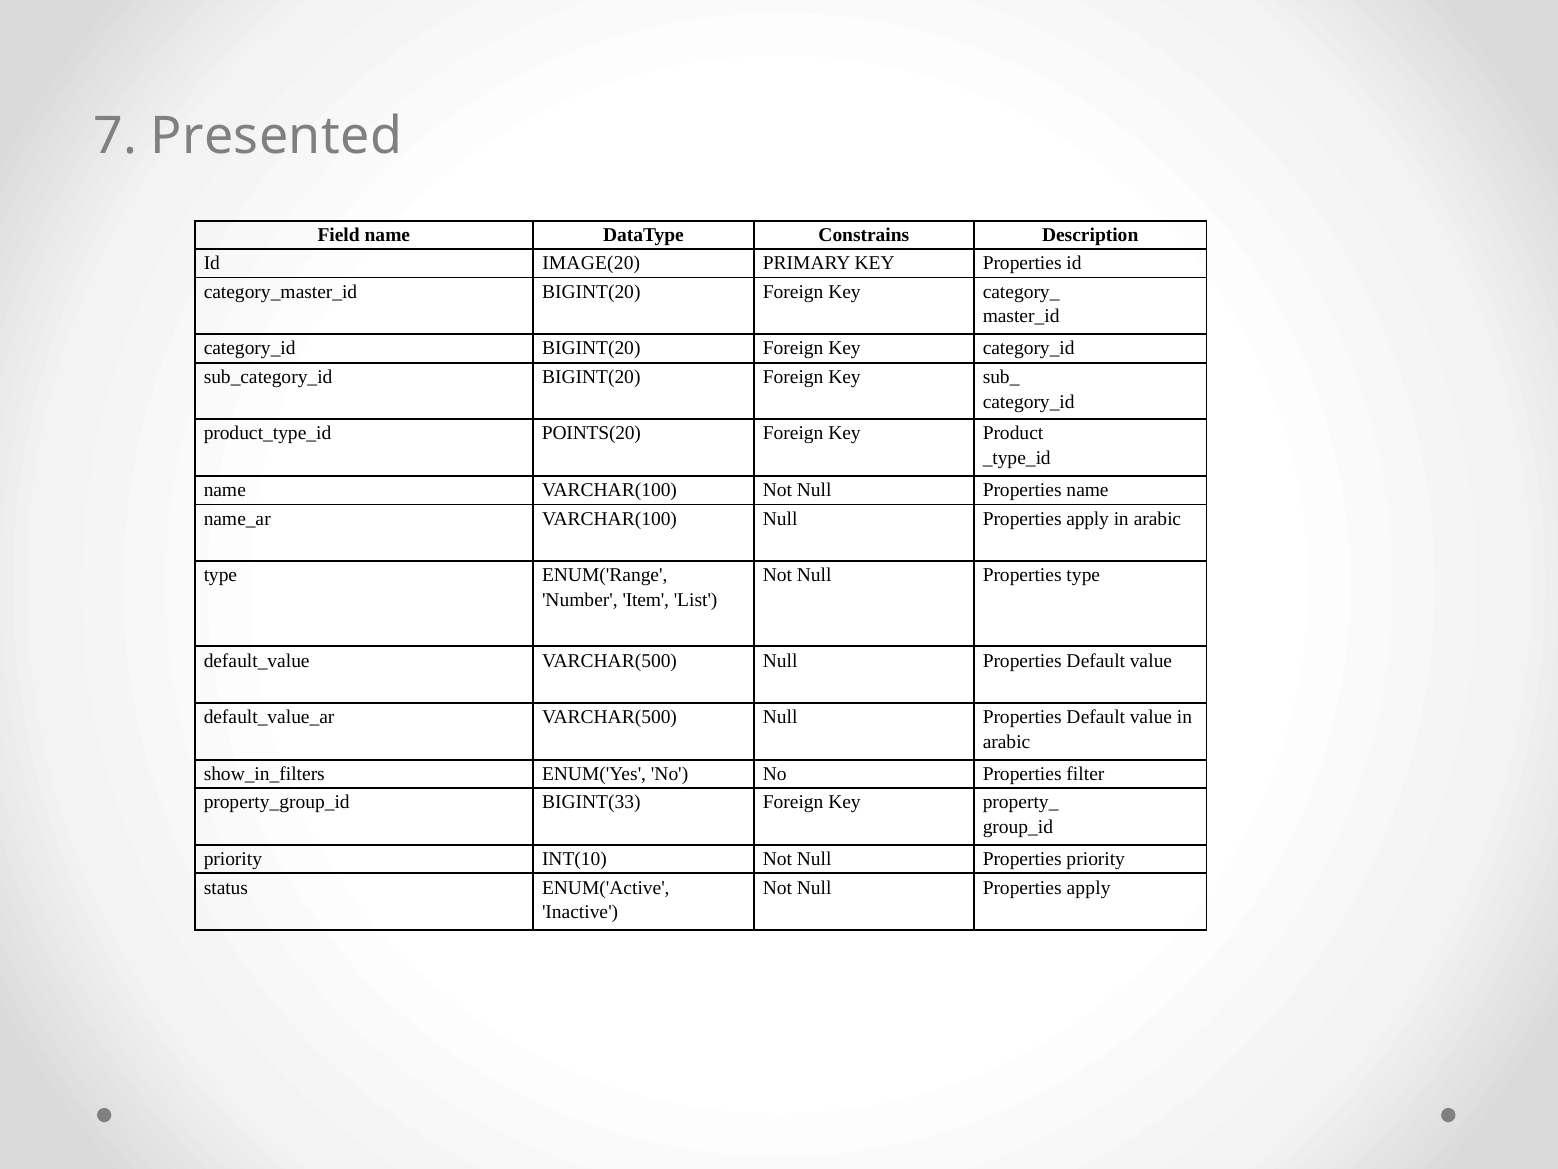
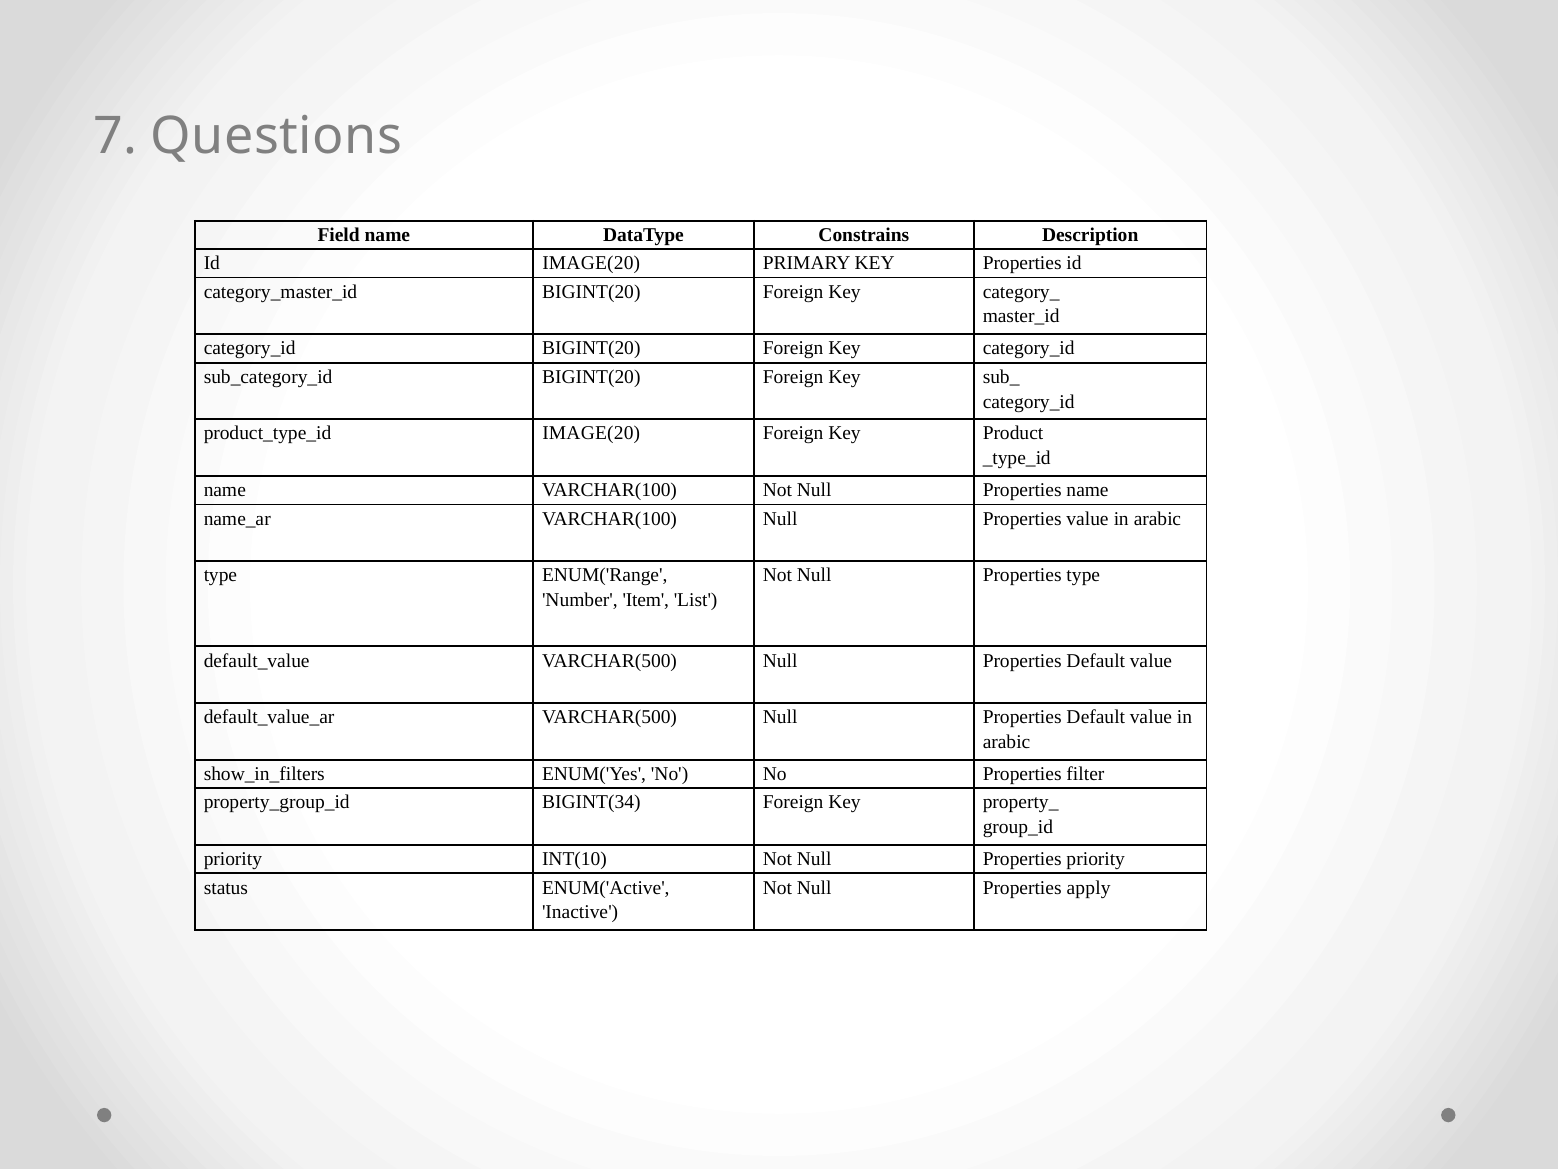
Presented: Presented -> Questions (276, 136)
POINTS(20: POINTS(20 -> IMAGE(20 (591, 433)
VARCHAR(100 Null Properties apply: apply -> value (1088, 518)
BIGINT(33: BIGINT(33 -> BIGINT(34 (591, 802)
